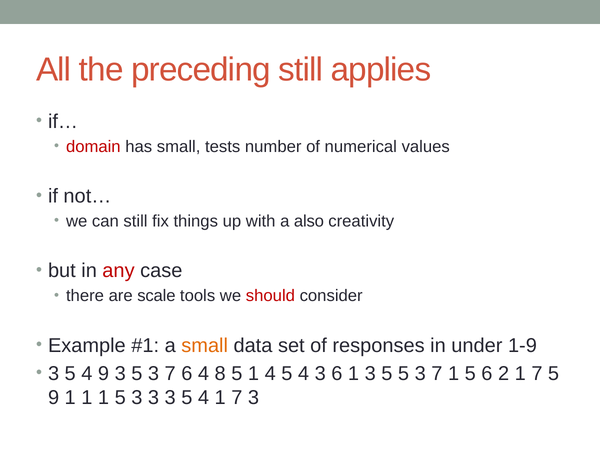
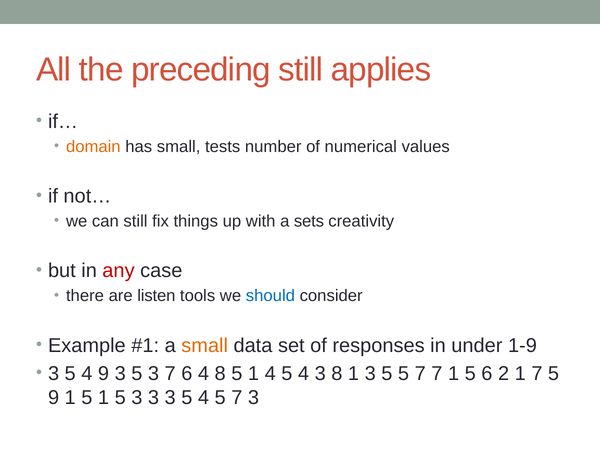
domain colour: red -> orange (93, 147)
also: also -> sets (309, 221)
scale: scale -> listen (156, 296)
should colour: red -> blue (270, 296)
3 6: 6 -> 8 (337, 373)
5 5 3: 3 -> 7 (420, 373)
9 1 1: 1 -> 5 (87, 397)
5 4 1: 1 -> 5 (220, 397)
